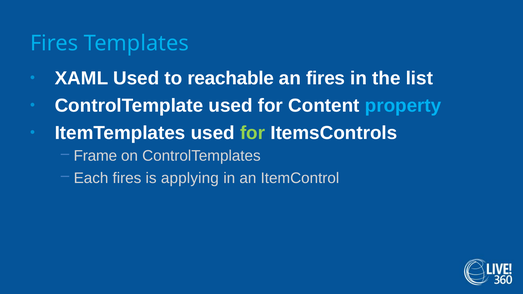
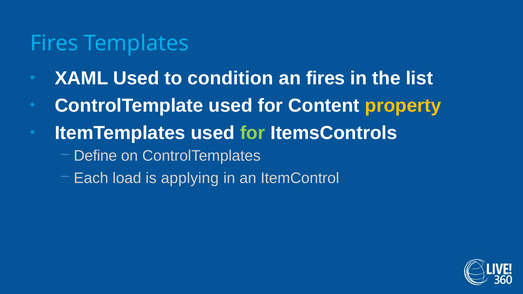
reachable: reachable -> condition (230, 78)
property colour: light blue -> yellow (403, 106)
Frame: Frame -> Define (95, 156)
Each fires: fires -> load (127, 178)
